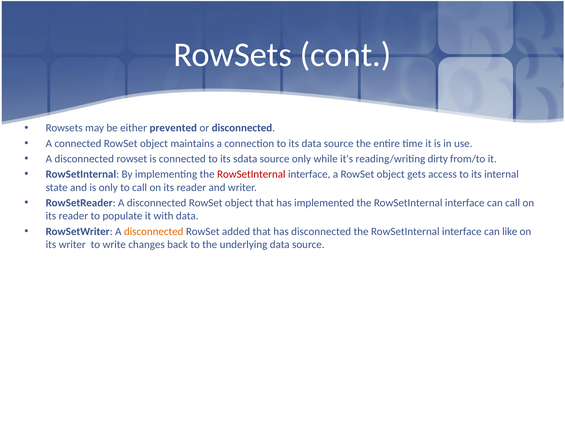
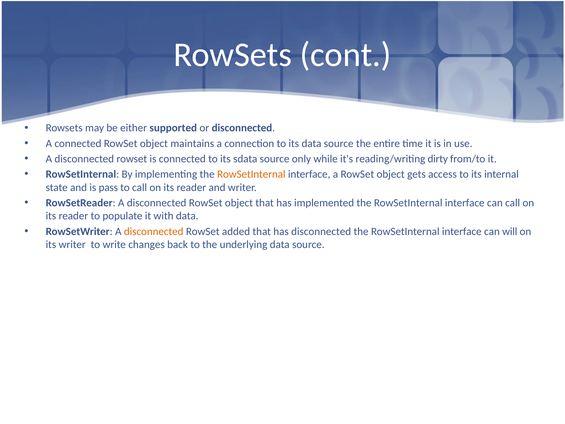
prevented: prevented -> supported (173, 128)
RowSetInternal colour: red -> orange (251, 174)
is only: only -> pass (108, 187)
like: like -> will (510, 231)
